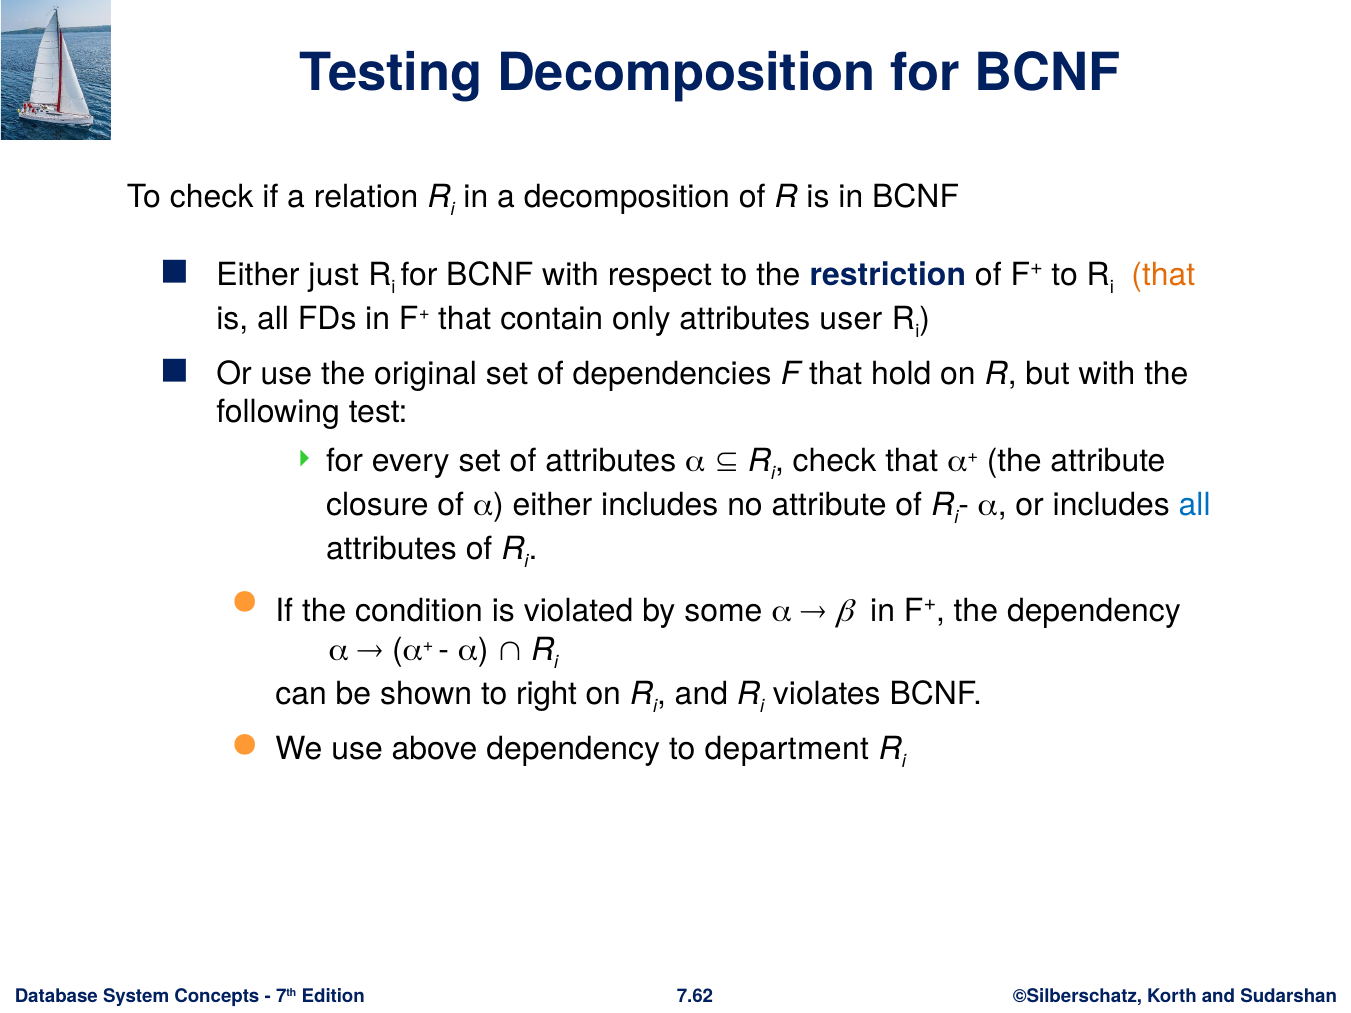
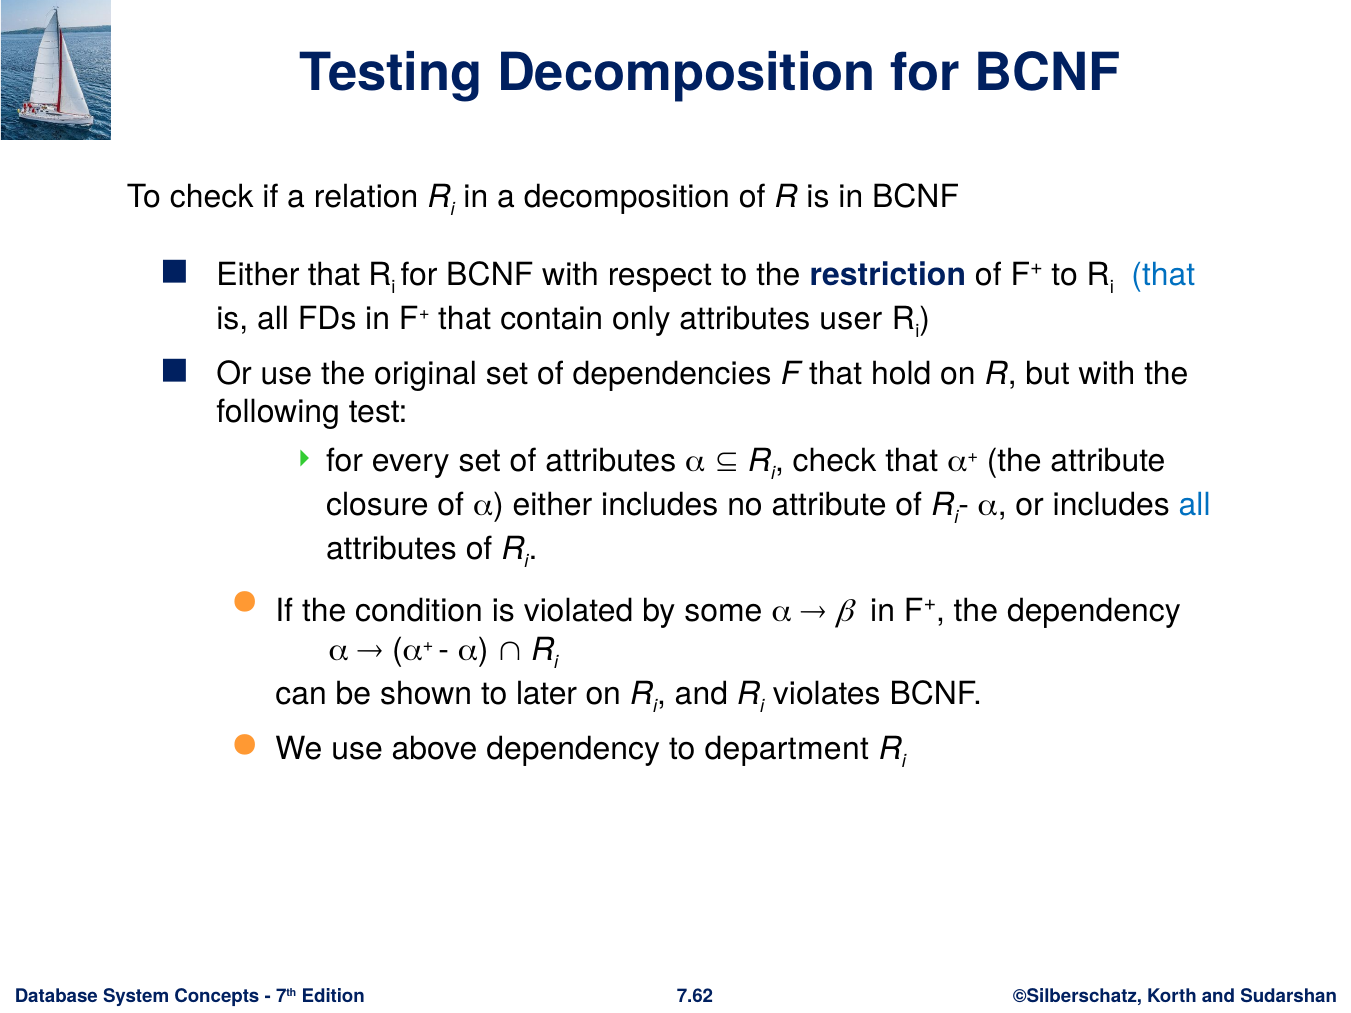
Either just: just -> that (334, 276)
that colour: orange -> blue (1163, 276)
right: right -> later (547, 694)
